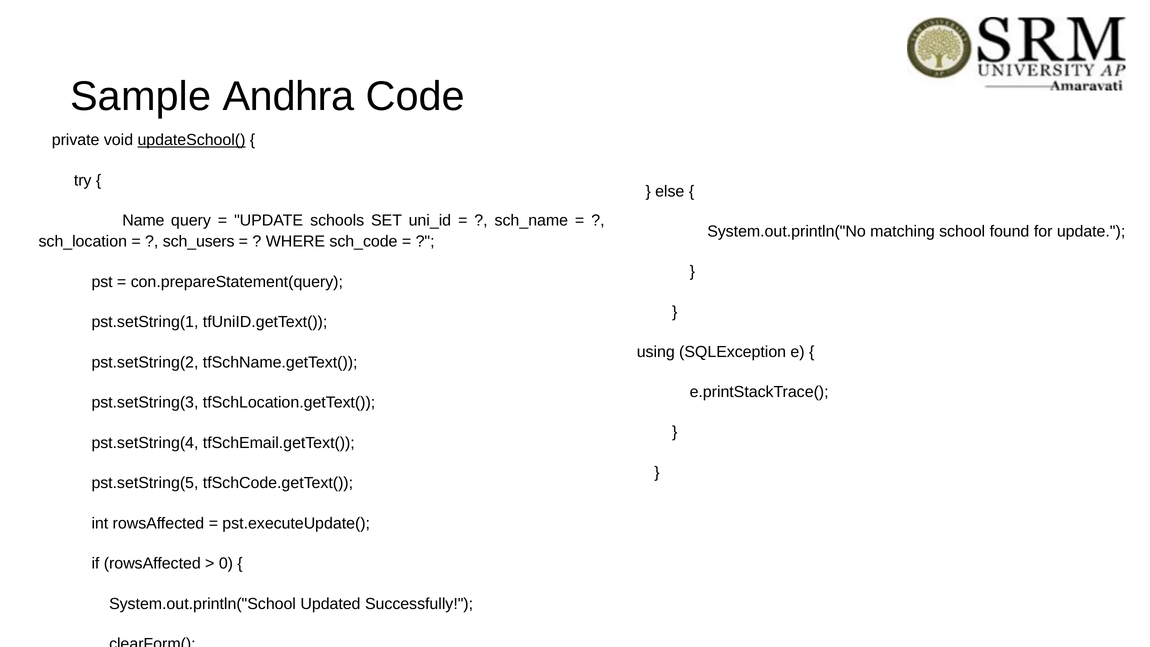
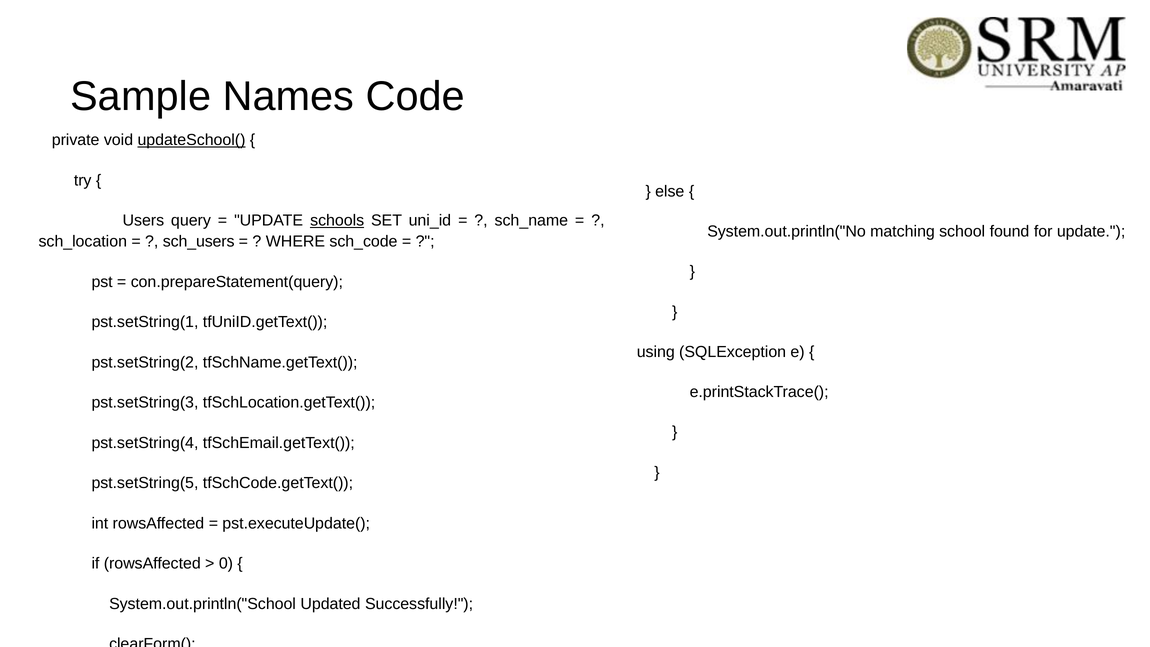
Andhra: Andhra -> Names (288, 96)
Name: Name -> Users (143, 221)
schools underline: none -> present (337, 221)
